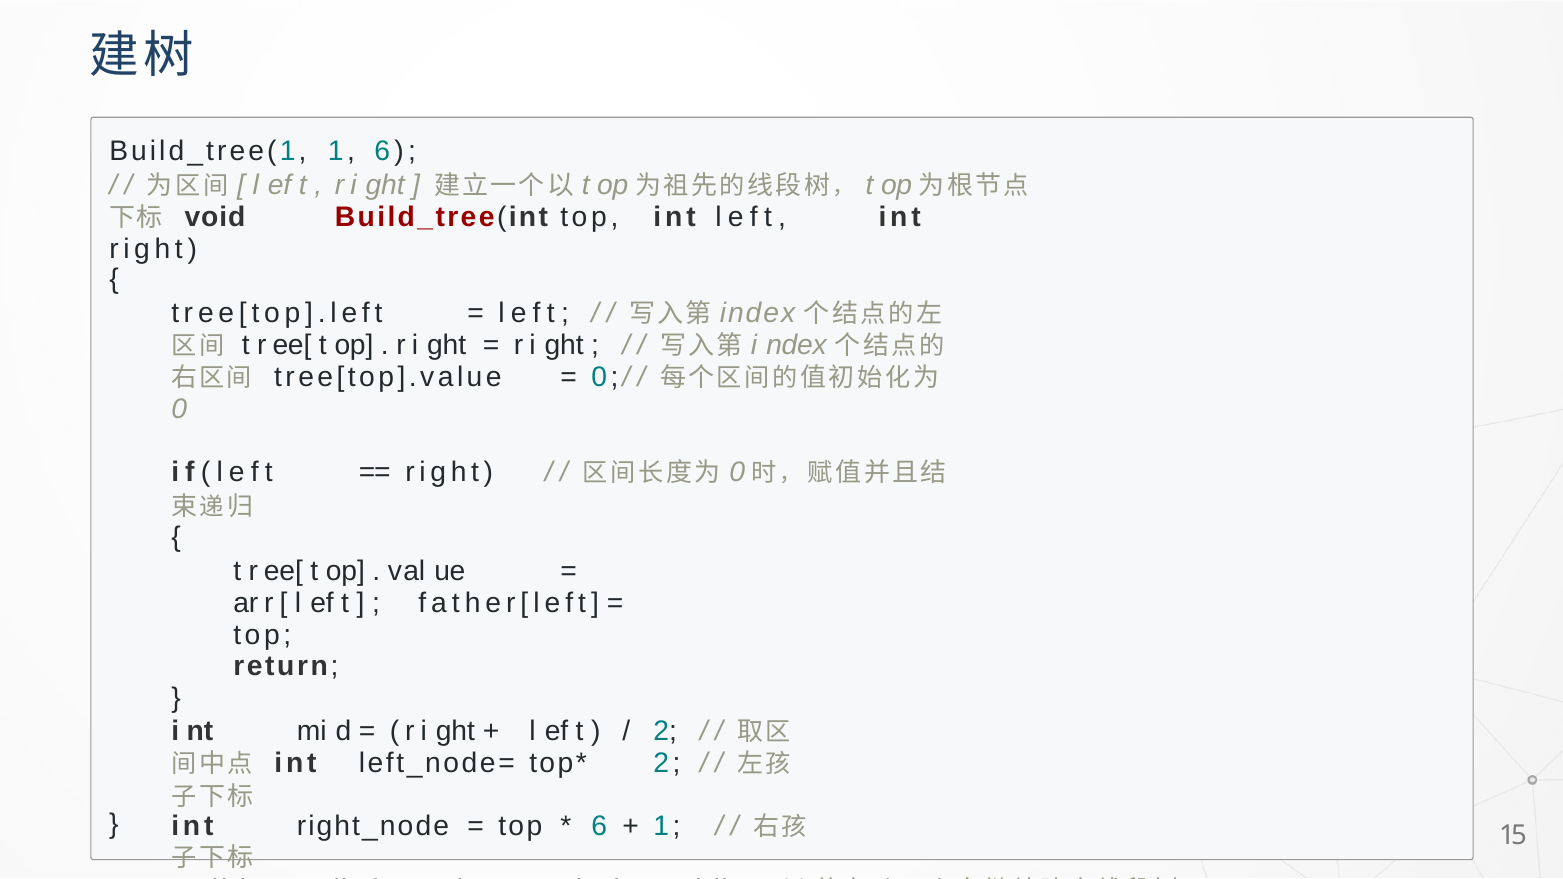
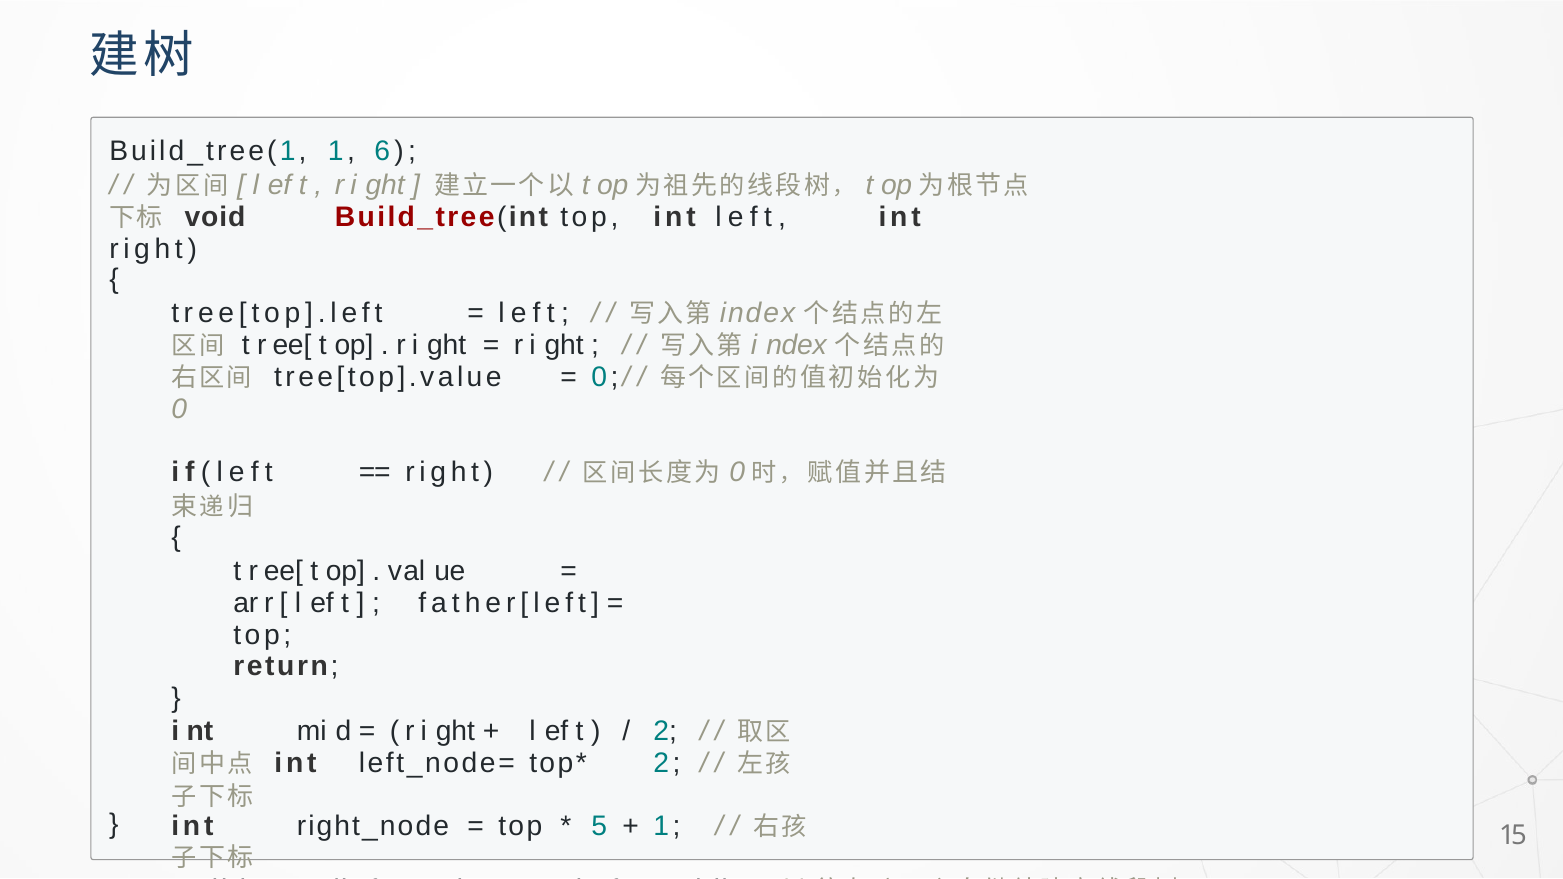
6: 6 -> 5 (599, 826)
